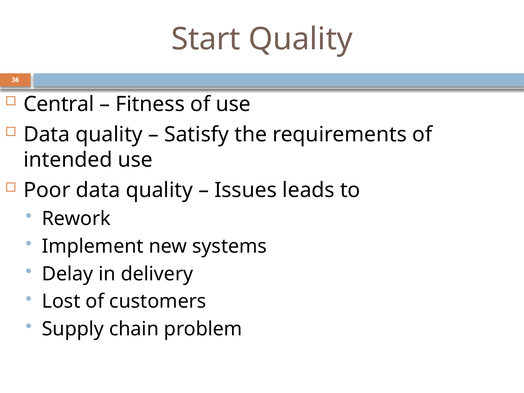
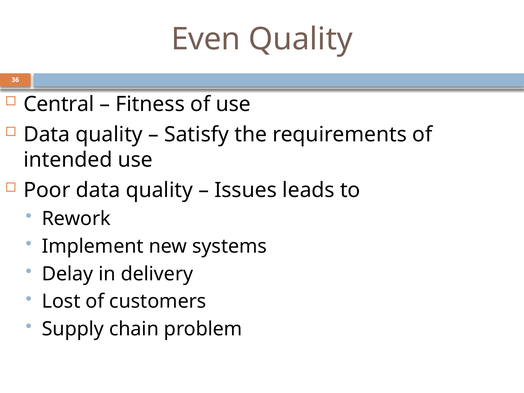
Start: Start -> Even (206, 39)
